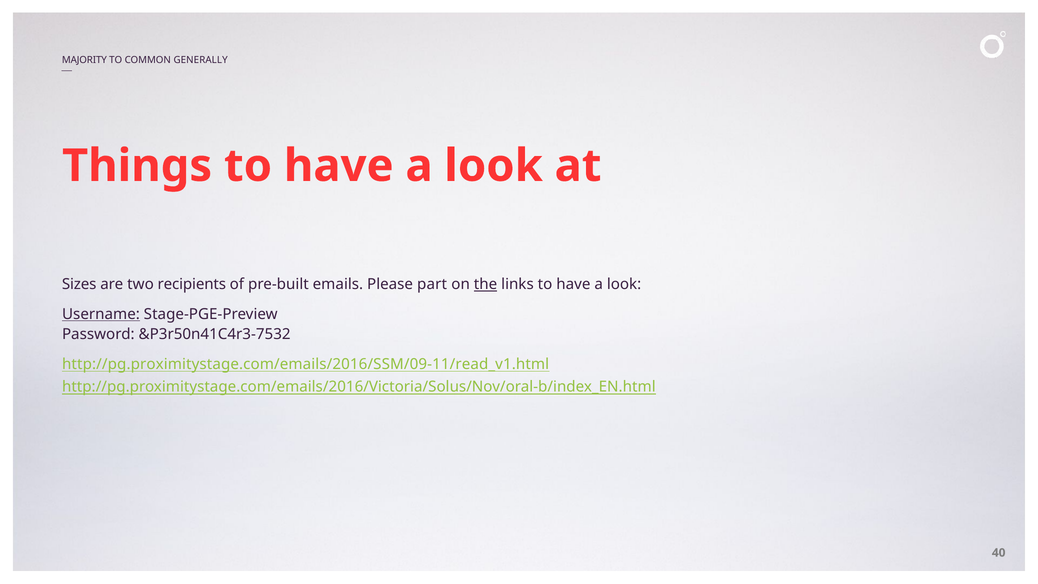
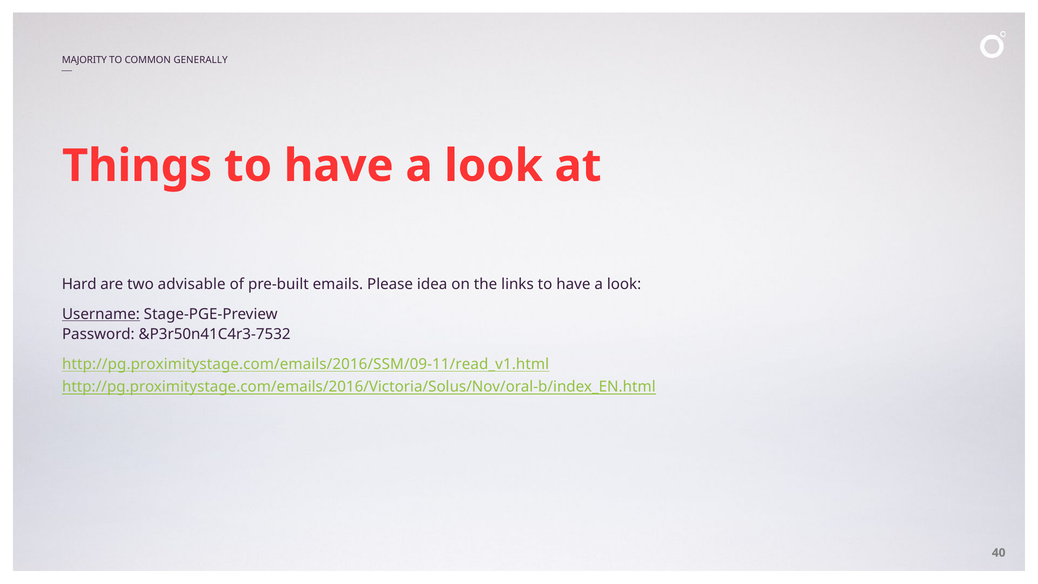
Sizes: Sizes -> Hard (79, 284)
recipients: recipients -> advisable (192, 284)
part: part -> idea (432, 284)
the underline: present -> none (486, 284)
